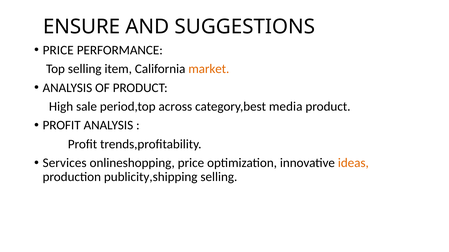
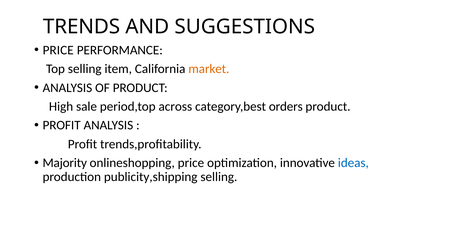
ENSURE: ENSURE -> TRENDS (82, 27)
media: media -> orders (286, 107)
Services: Services -> Majority (65, 163)
ideas colour: orange -> blue (353, 163)
